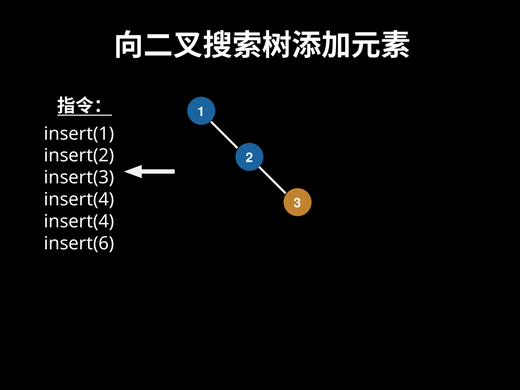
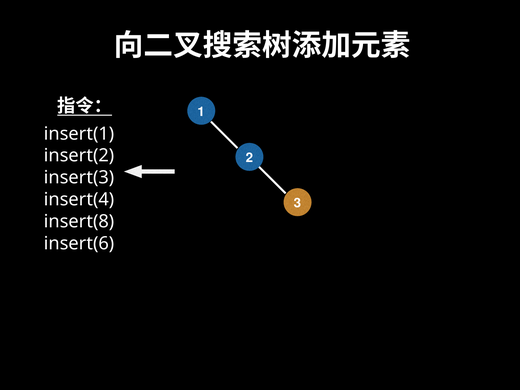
insert(4: insert(4 -> insert(8 (79, 221)
